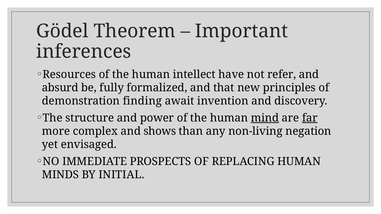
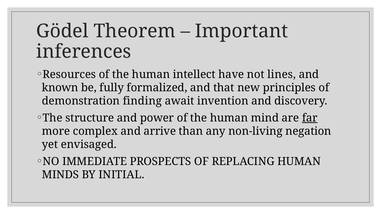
refer: refer -> lines (282, 75)
absurd: absurd -> known (60, 88)
mind underline: present -> none (265, 118)
shows: shows -> arrive (160, 131)
